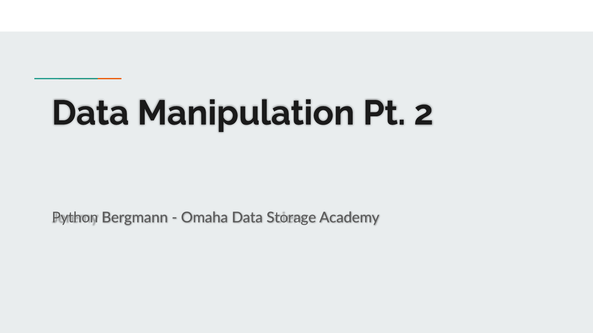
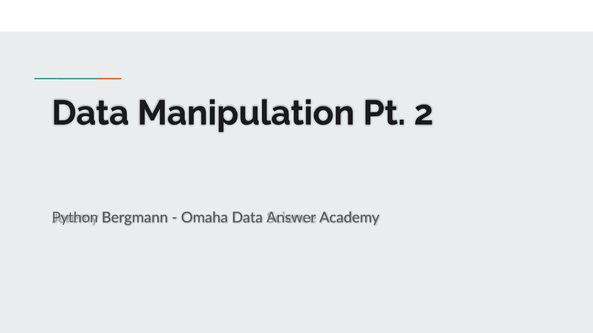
Storage: Storage -> Answer (291, 218)
